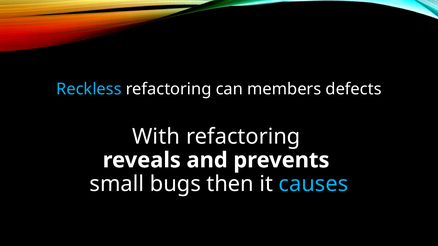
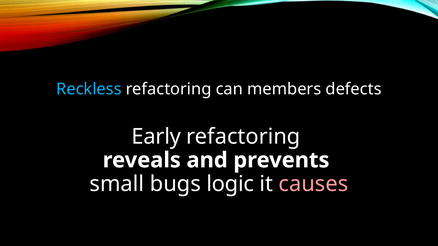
With: With -> Early (156, 137)
then: then -> logic (230, 184)
causes colour: light blue -> pink (313, 184)
